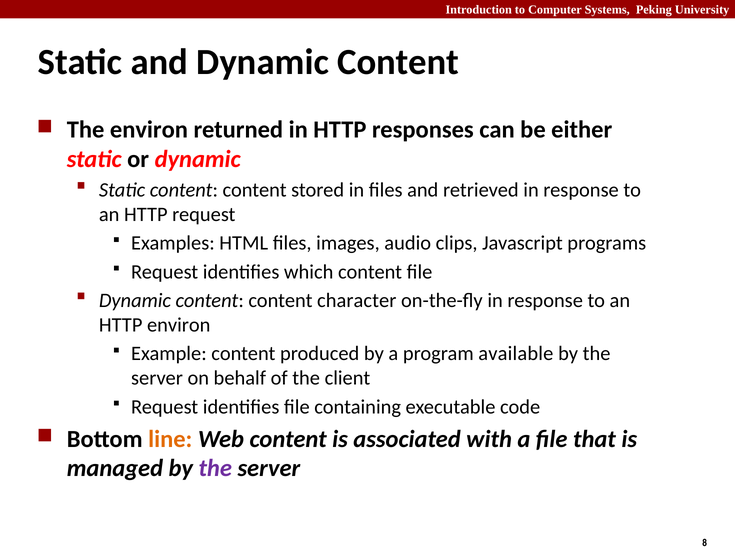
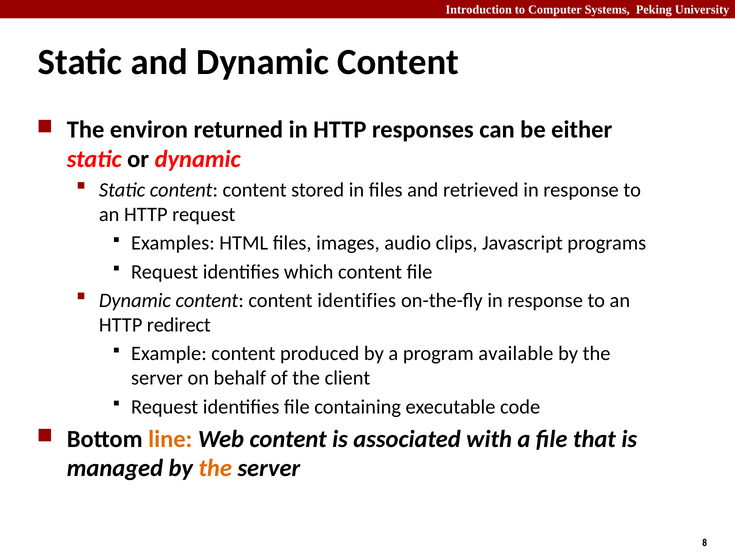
content character: character -> identifies (357, 300)
HTTP environ: environ -> redirect (179, 325)
the colour: purple -> orange (215, 468)
